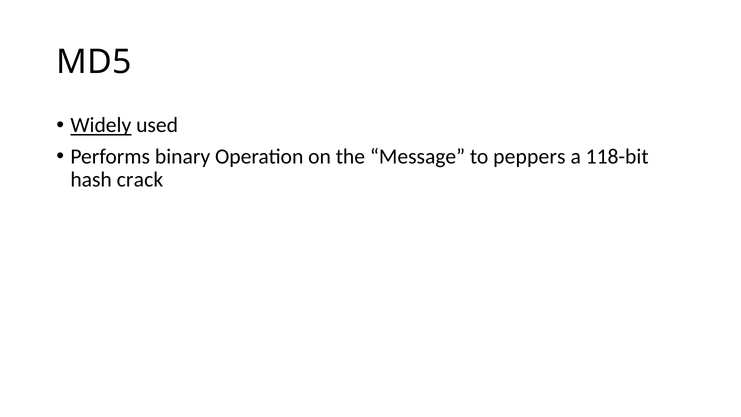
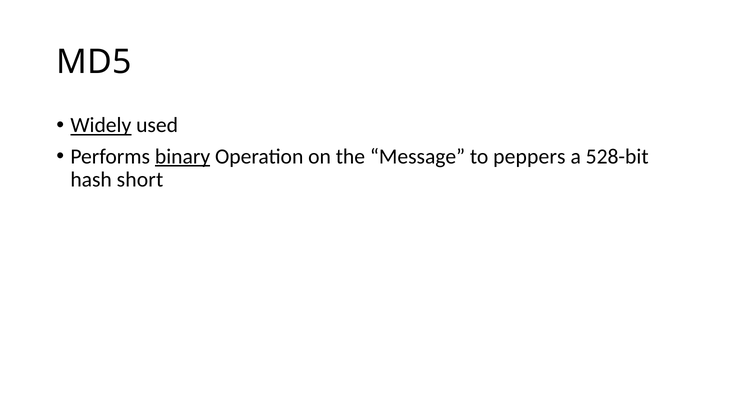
binary underline: none -> present (183, 156)
118-bit: 118-bit -> 528-bit (617, 156)
crack: crack -> short (140, 180)
